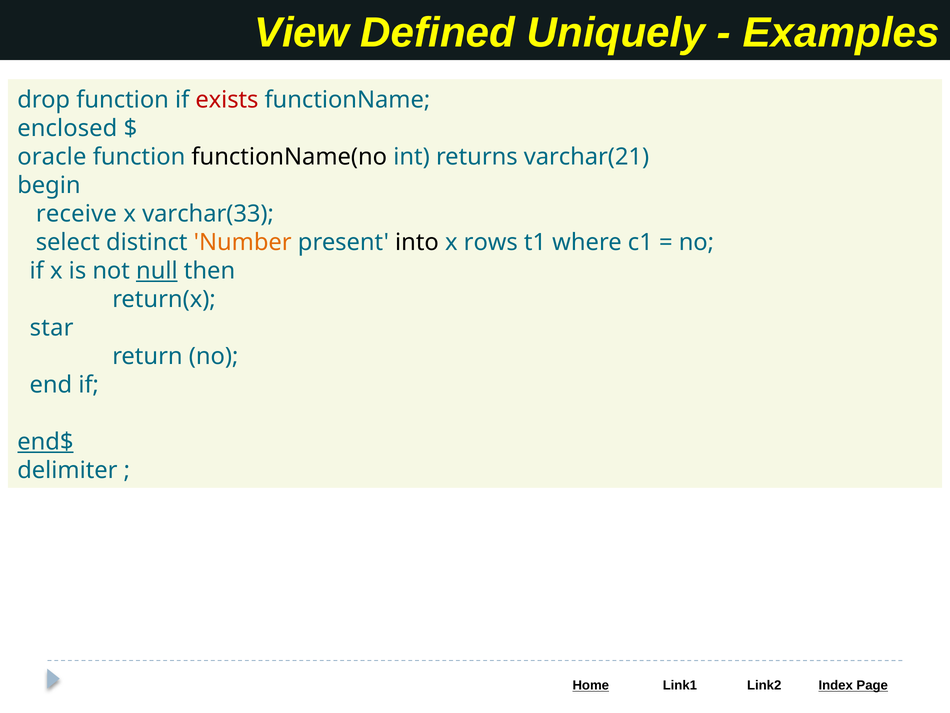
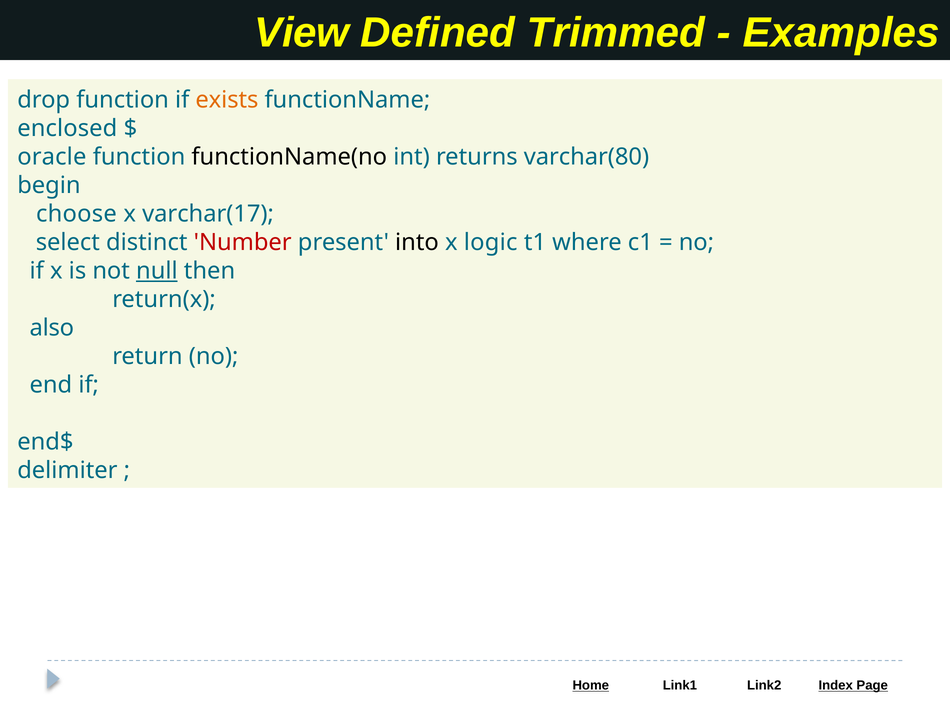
Uniquely: Uniquely -> Trimmed (616, 33)
exists colour: red -> orange (227, 100)
varchar(21: varchar(21 -> varchar(80 (586, 157)
receive: receive -> choose (76, 214)
varchar(33: varchar(33 -> varchar(17 (208, 214)
Number colour: orange -> red (243, 242)
rows: rows -> logic (491, 242)
star: star -> also (52, 328)
end$ underline: present -> none (45, 442)
